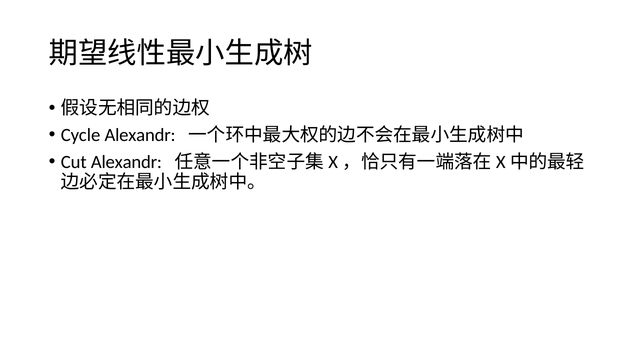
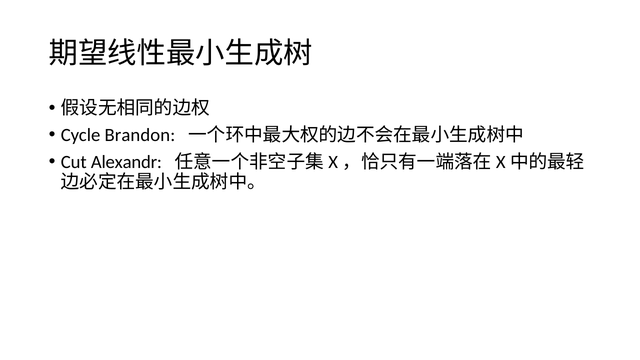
Cycle Alexandr: Alexandr -> Brandon (140, 135)
